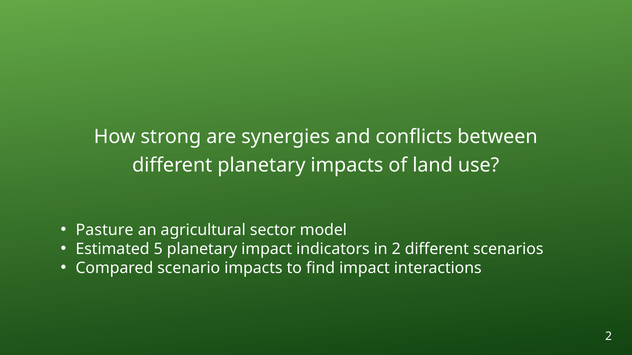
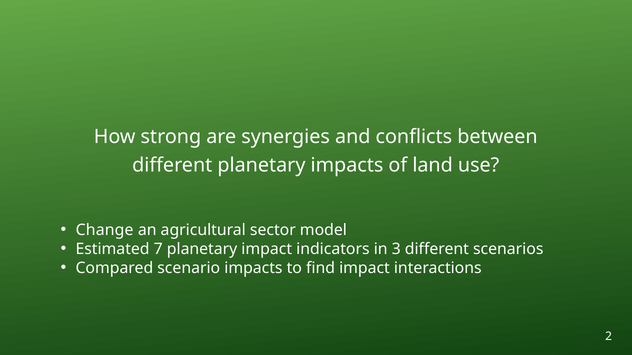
Pasture: Pasture -> Change (105, 230)
5: 5 -> 7 (158, 249)
in 2: 2 -> 3 (396, 249)
